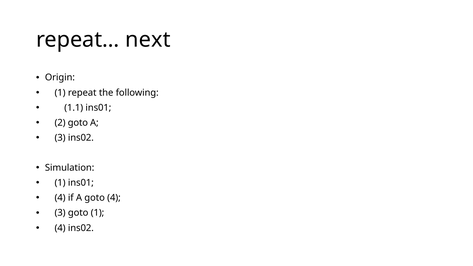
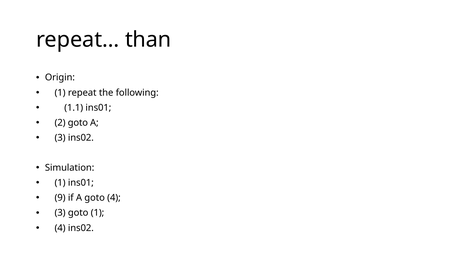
next: next -> than (148, 40)
4: 4 -> 9 (60, 198)
